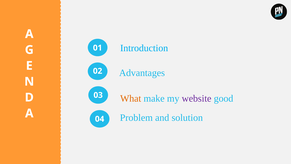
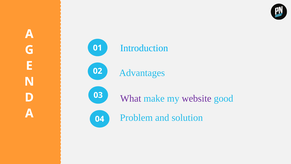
What colour: orange -> purple (131, 98)
